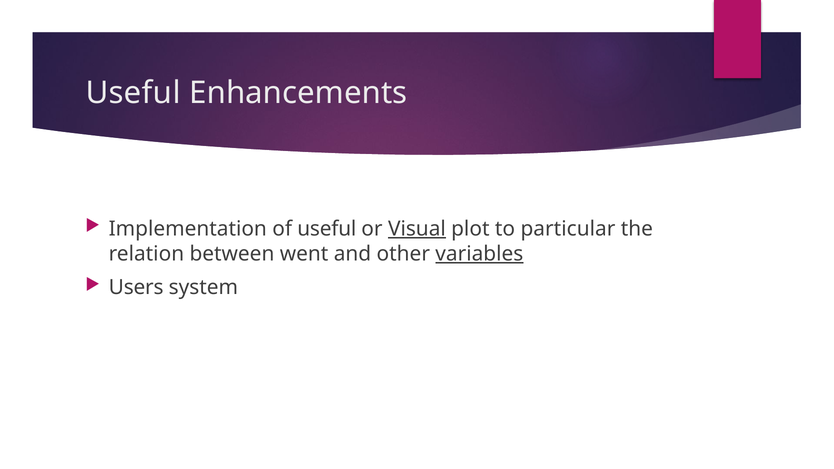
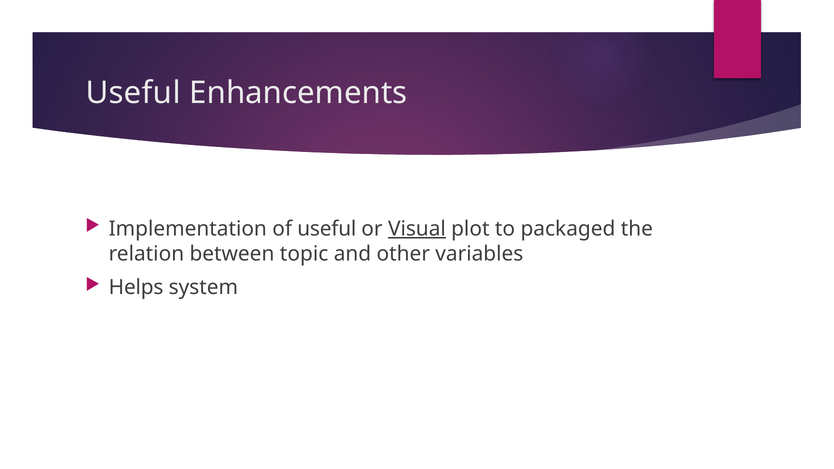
particular: particular -> packaged (568, 229)
went: went -> topic (304, 254)
variables underline: present -> none (479, 254)
Users: Users -> Helps (136, 288)
